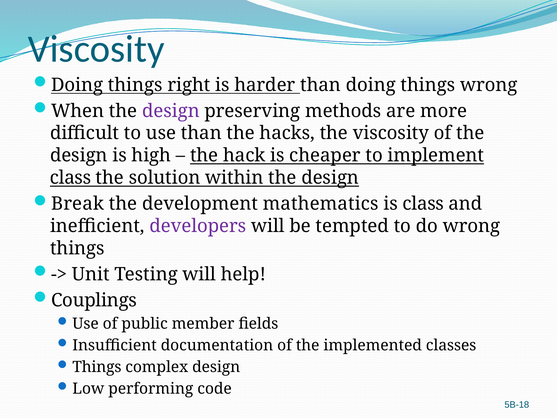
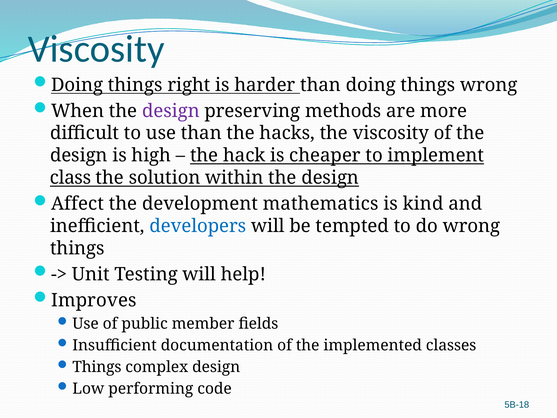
Break: Break -> Affect (78, 204)
is class: class -> kind (423, 204)
developers colour: purple -> blue (198, 226)
Couplings: Couplings -> Improves (94, 300)
